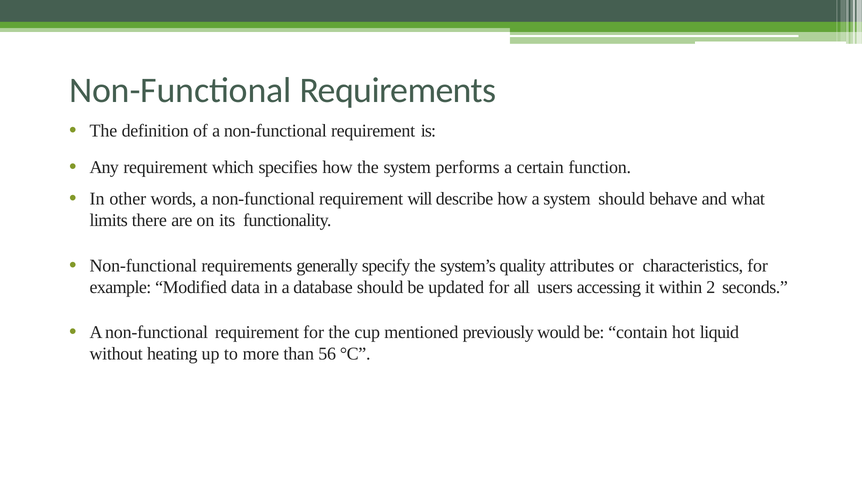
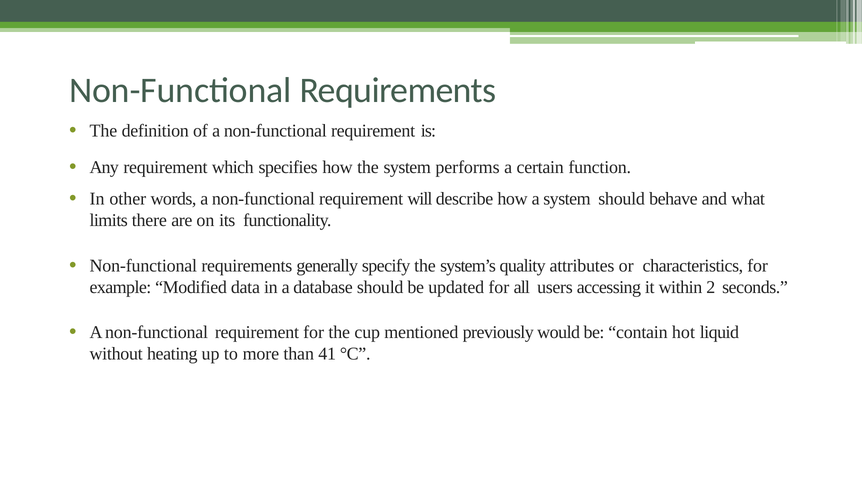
56: 56 -> 41 (327, 354)
